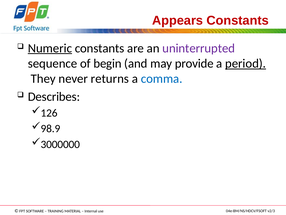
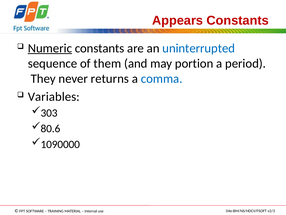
uninterrupted colour: purple -> blue (199, 48)
begin: begin -> them (107, 63)
provide: provide -> portion (194, 63)
period underline: present -> none (246, 63)
Describes: Describes -> Variables (54, 96)
126: 126 -> 303 (49, 113)
98.9: 98.9 -> 80.6 (50, 128)
3000000: 3000000 -> 1090000 (60, 144)
